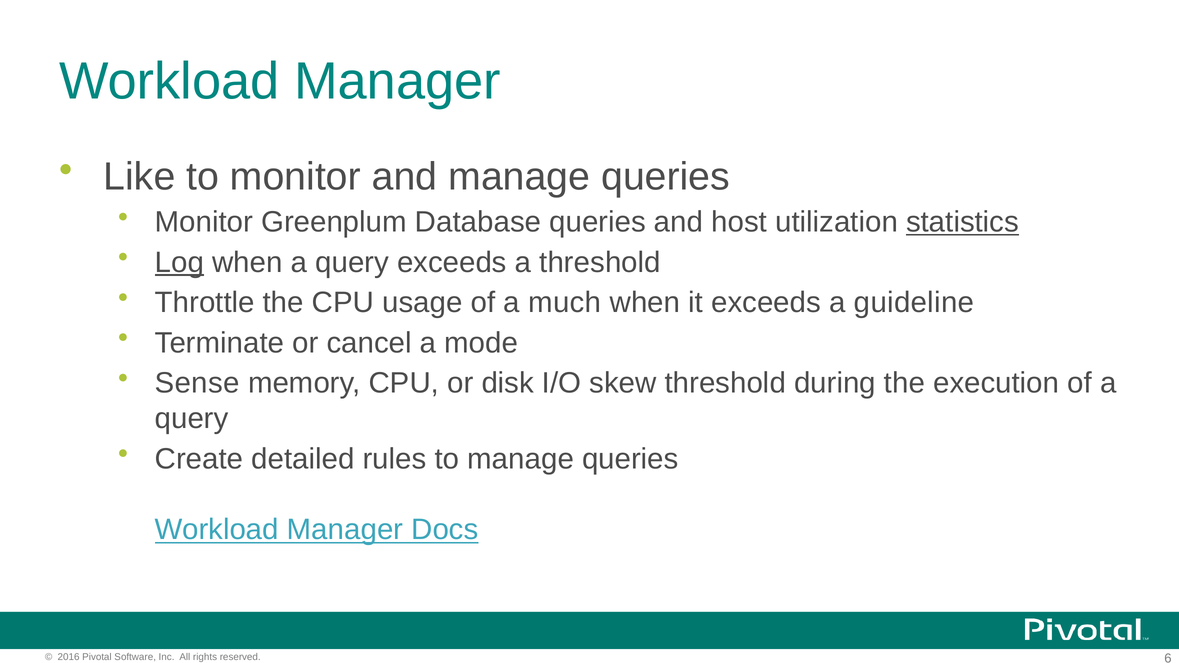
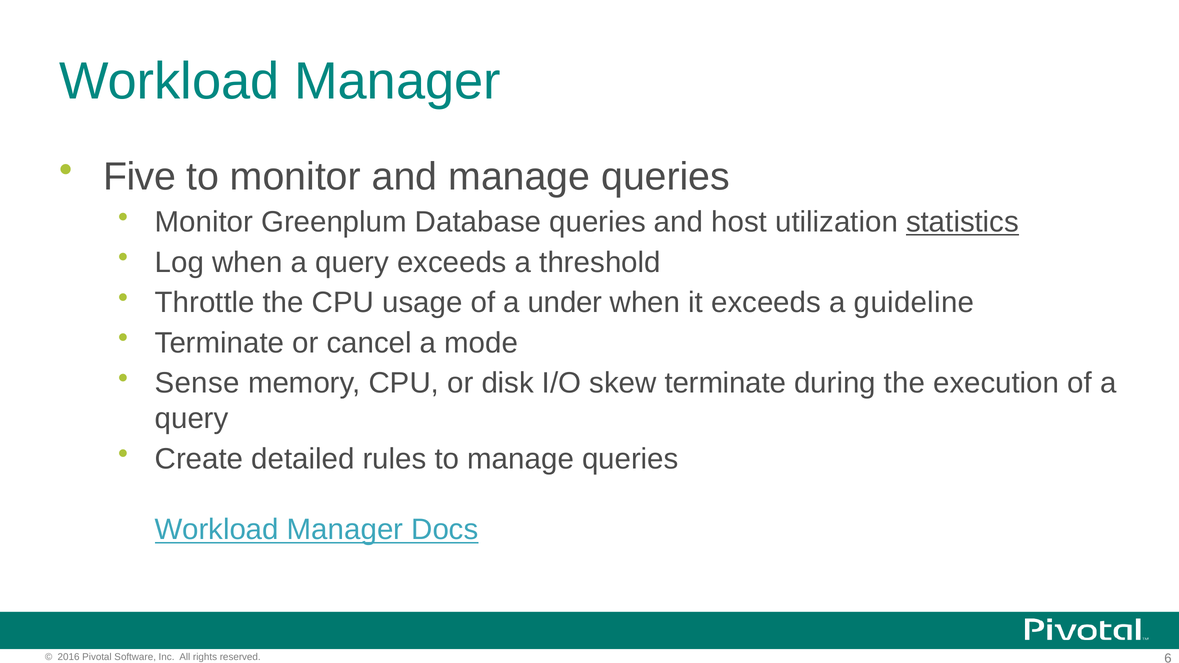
Like: Like -> Five (140, 177)
Log underline: present -> none (179, 263)
much: much -> under (565, 303)
skew threshold: threshold -> terminate (725, 383)
